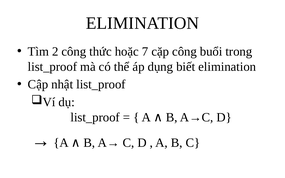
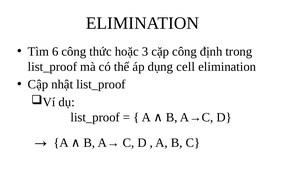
2: 2 -> 6 (55, 51)
7: 7 -> 3 (145, 51)
buổi: buổi -> định (211, 51)
biết: biết -> cell (186, 67)
